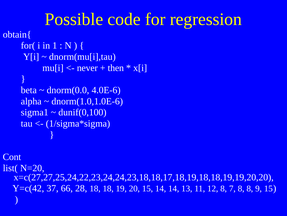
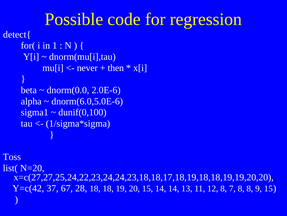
obtain{: obtain{ -> detect{ (17, 34)
4.0E-6: 4.0E-6 -> 2.0E-6 (106, 90)
dnorm(1.0,1.0E-6: dnorm(1.0,1.0E-6 -> dnorm(6.0,5.0E-6 (87, 101)
Cont: Cont -> Toss (12, 156)
66: 66 -> 67 (67, 188)
